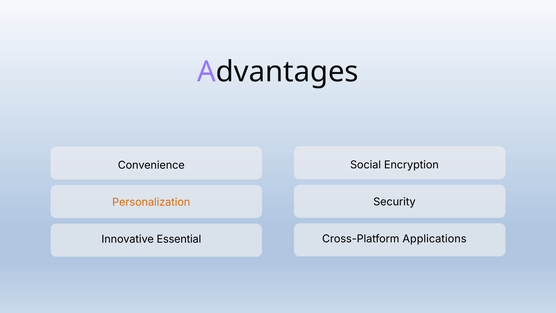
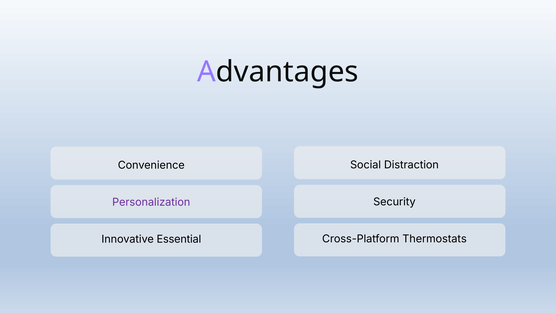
Encryption: Encryption -> Distraction (411, 165)
Personalization colour: orange -> purple (151, 202)
Applications: Applications -> Thermostats (435, 239)
